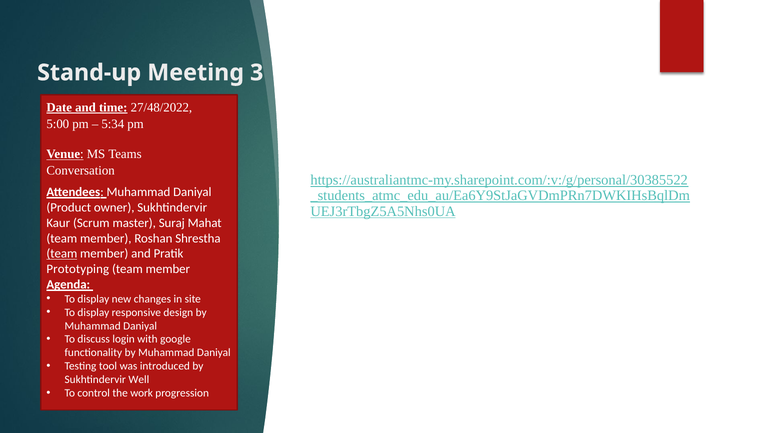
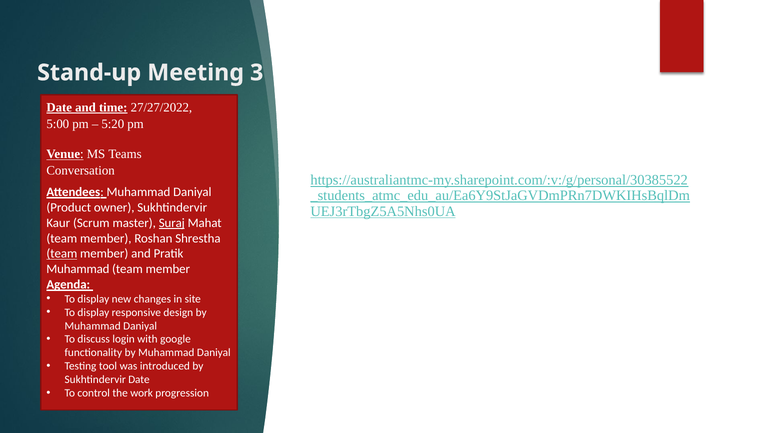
27/48/2022: 27/48/2022 -> 27/27/2022 (161, 107)
5:34: 5:34 -> 5:20 (113, 124)
Suraj underline: none -> present (172, 223)
Prototyping: Prototyping -> Muhammad (78, 270)
Sukhtindervir Well: Well -> Date (139, 380)
